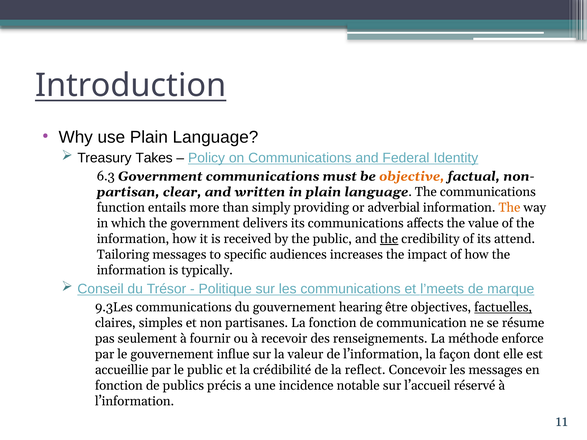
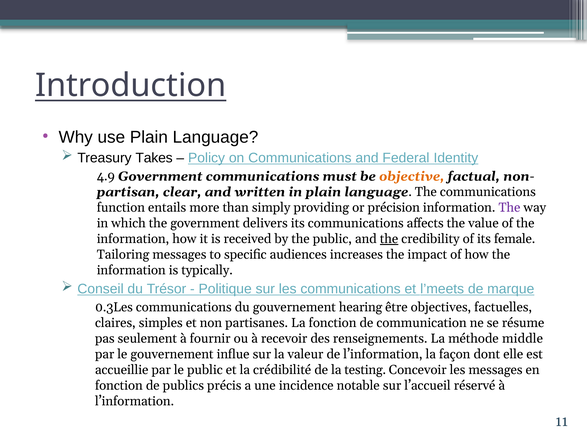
6.3: 6.3 -> 4.9 (106, 176)
adverbial: adverbial -> précision (394, 208)
The colour: orange -> purple (509, 208)
attend: attend -> female (515, 239)
9.3Les: 9.3Les -> 0.3Les (114, 308)
factuelles underline: present -> none (503, 308)
enforce: enforce -> middle (523, 339)
reflect: reflect -> testing (365, 370)
